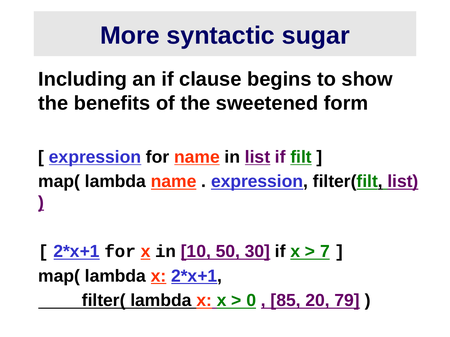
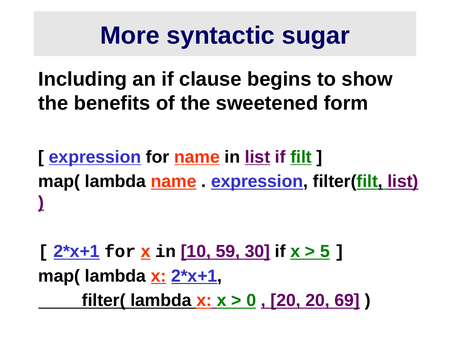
50: 50 -> 59 (228, 252)
7: 7 -> 5 (325, 252)
85: 85 -> 20 (286, 301)
79: 79 -> 69 (347, 301)
